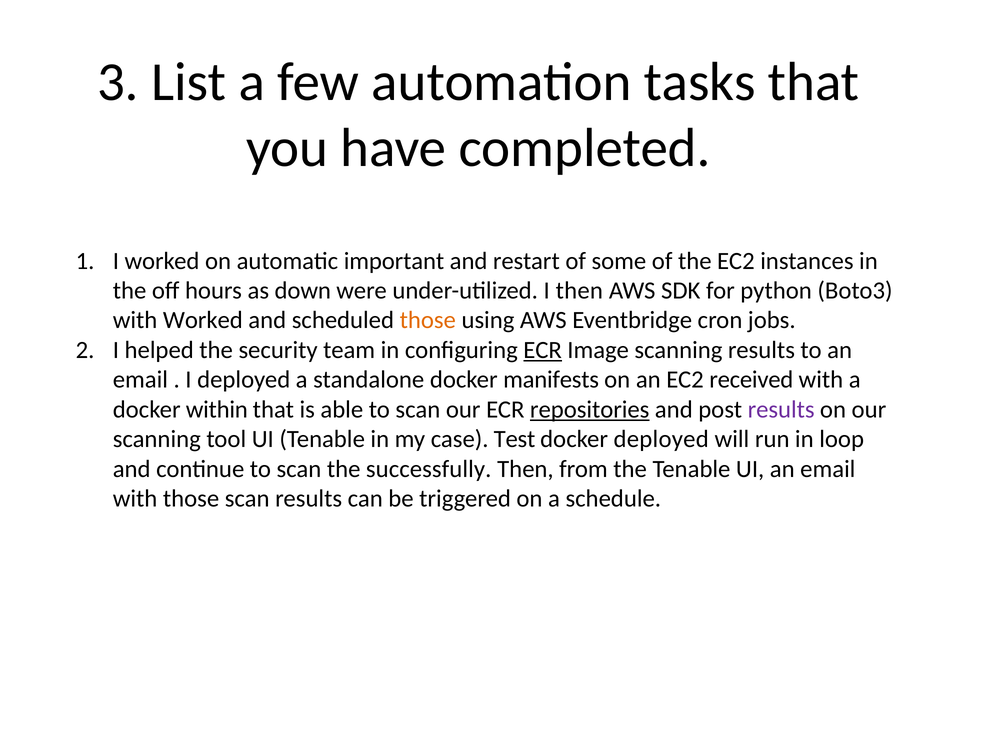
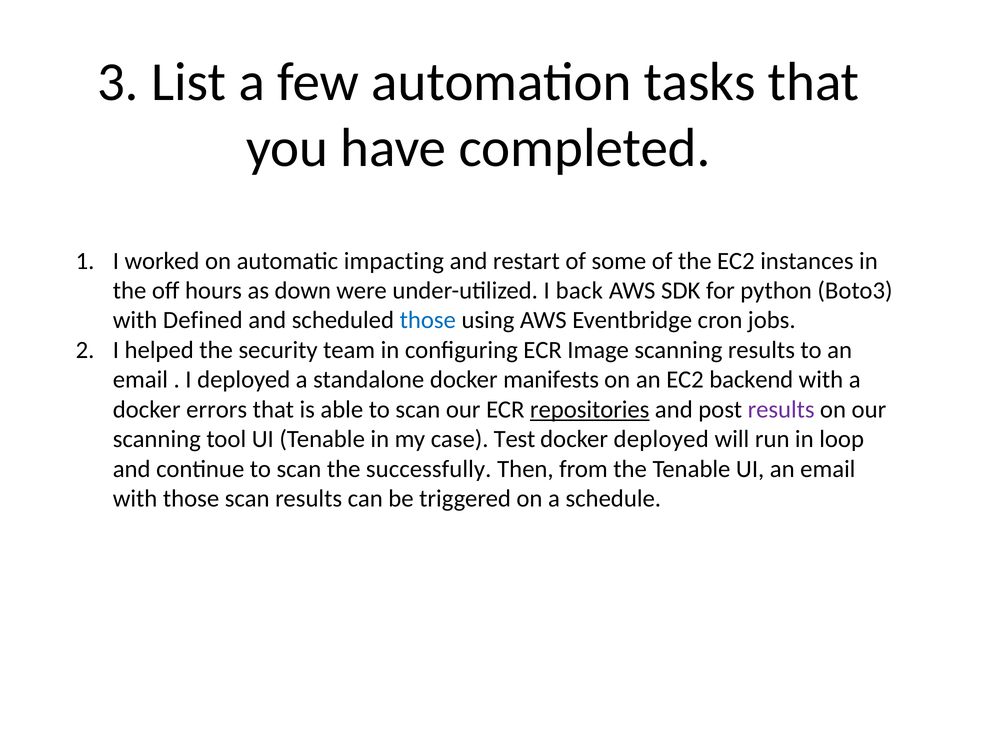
important: important -> impacting (394, 261)
I then: then -> back (579, 290)
with Worked: Worked -> Defined (203, 320)
those colour: orange -> blue (428, 320)
ECR underline: present -> none (543, 350)
received: received -> backend (751, 379)
within: within -> errors (217, 409)
